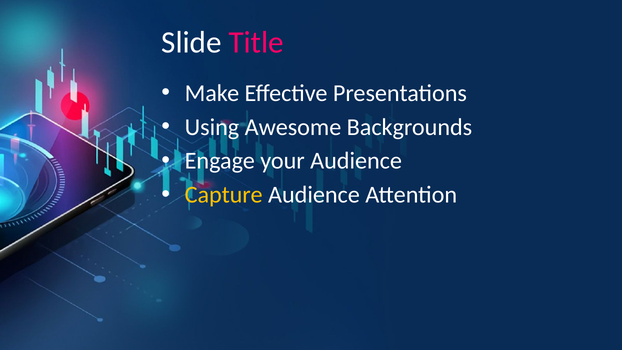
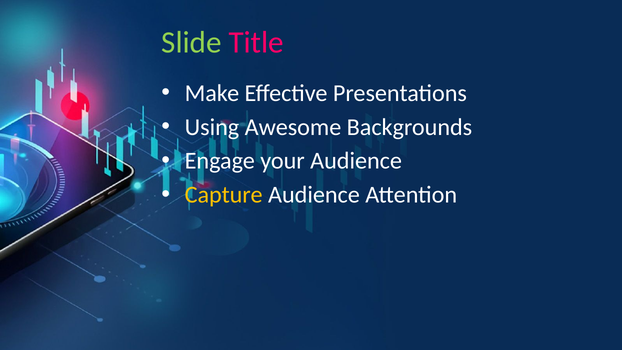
Slide colour: white -> light green (192, 43)
